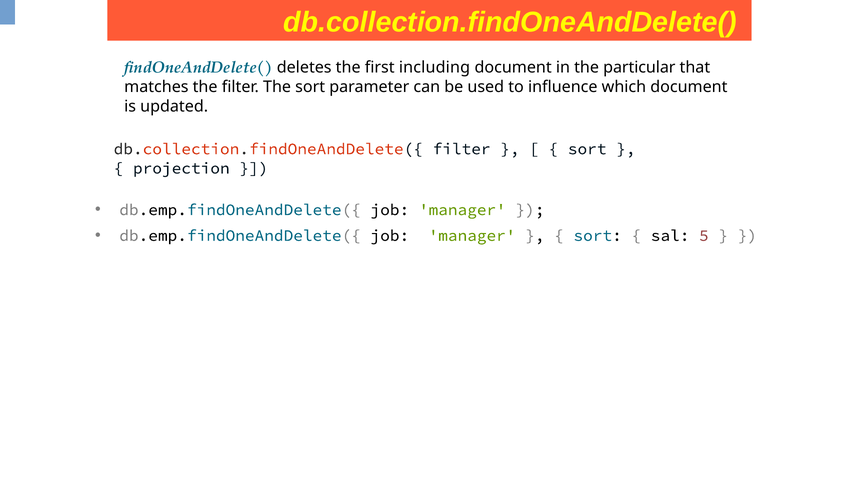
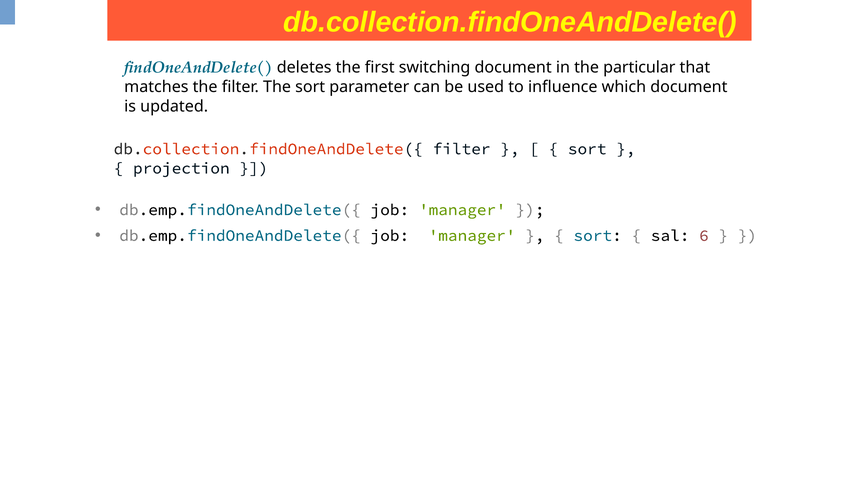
including: including -> switching (435, 68)
5: 5 -> 6 (704, 236)
